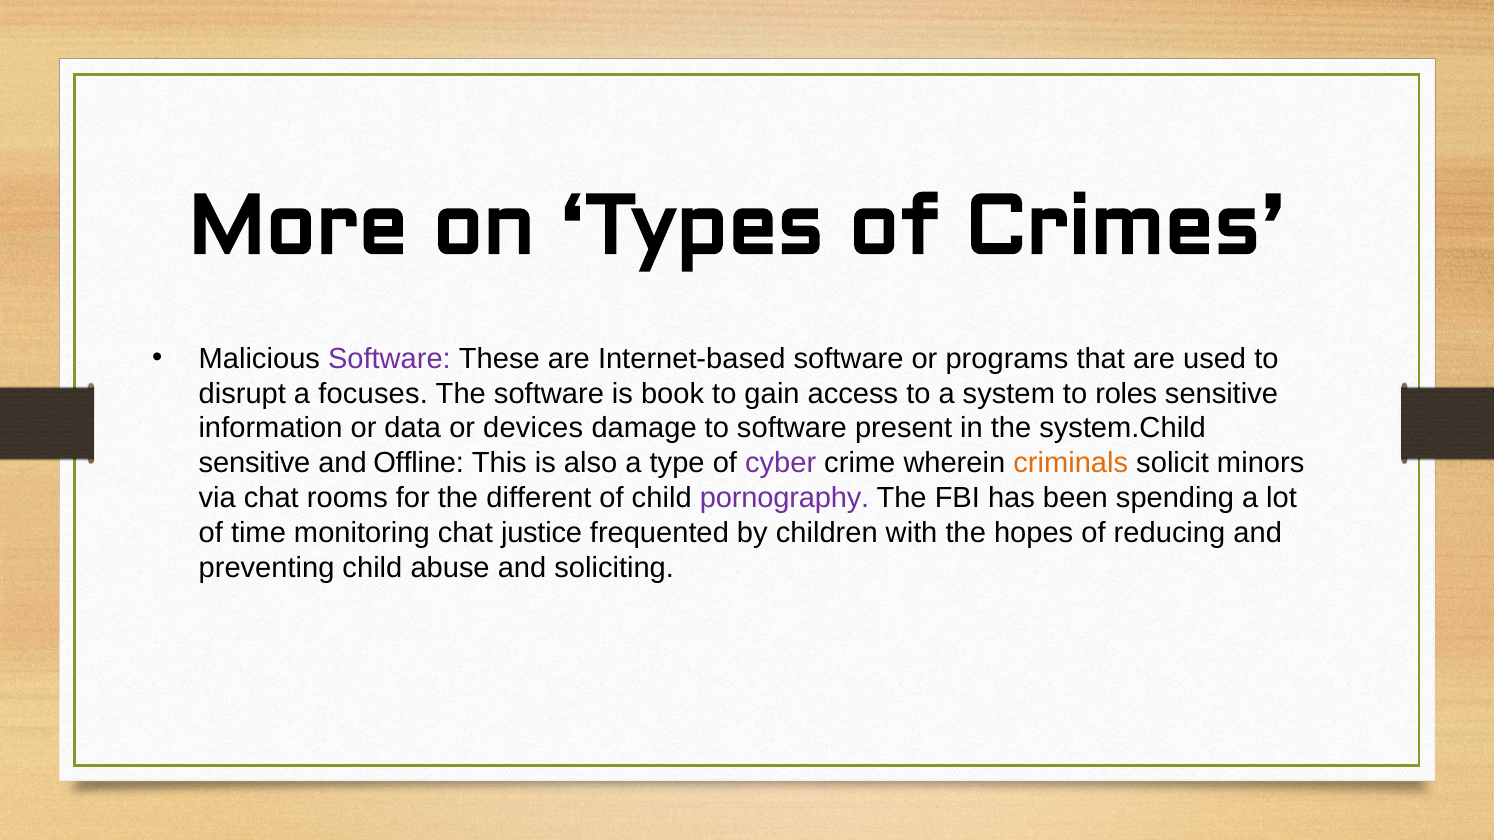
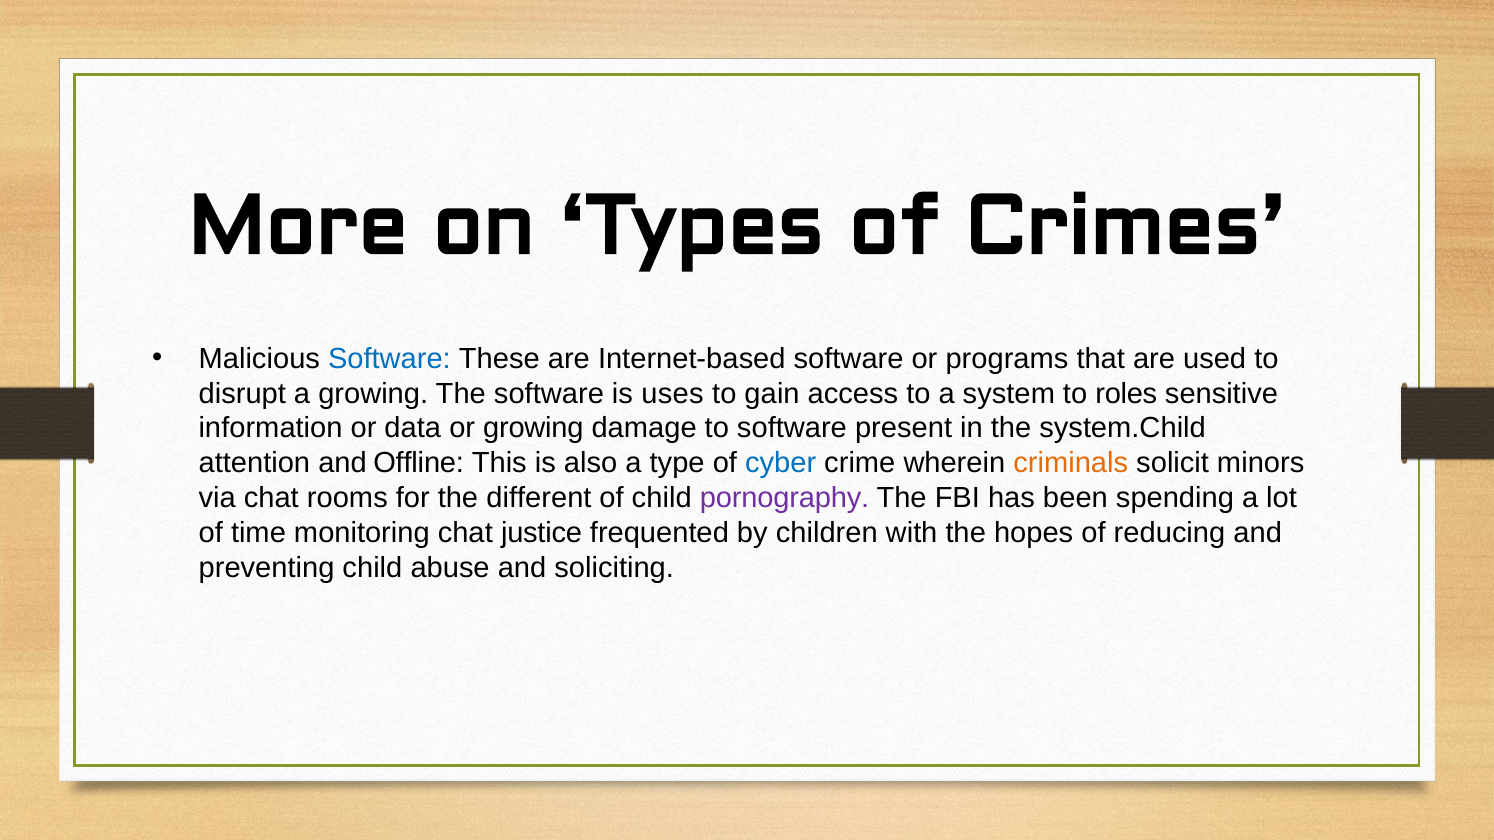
Software colour: purple -> blue (389, 359)
a focuses: focuses -> growing (373, 394)
book: book -> uses (672, 394)
or devices: devices -> growing (533, 429)
sensitive: sensitive -> attention (254, 463)
cyber colour: purple -> blue (781, 463)
